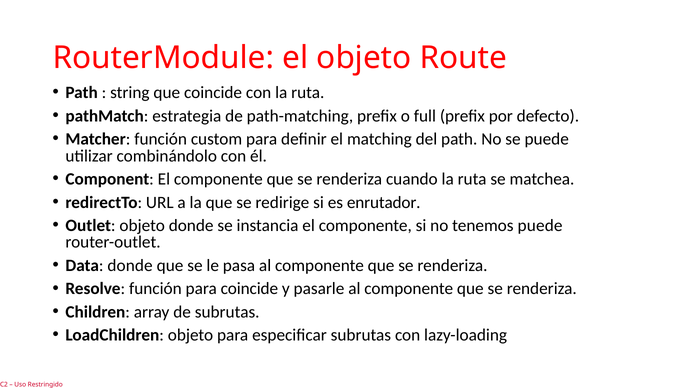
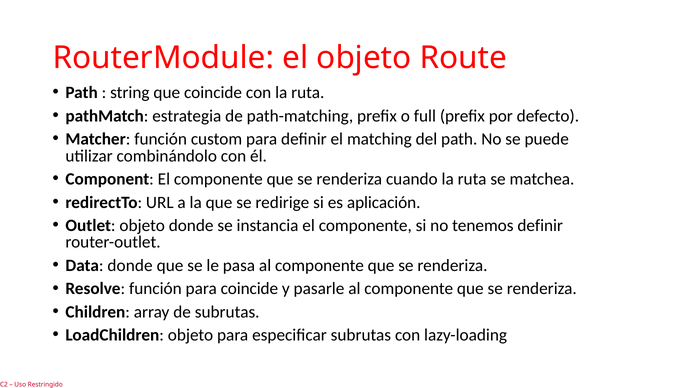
enrutador: enrutador -> aplicación (384, 202)
tenemos puede: puede -> definir (540, 225)
